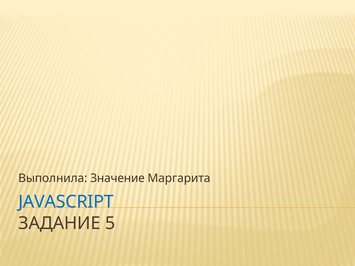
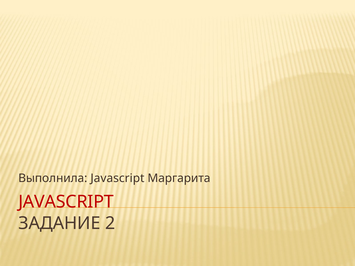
Выполнила Значение: Значение -> Javascript (117, 178)
JAVASCRIPT colour: blue -> red (66, 202)
5: 5 -> 2 (110, 223)
